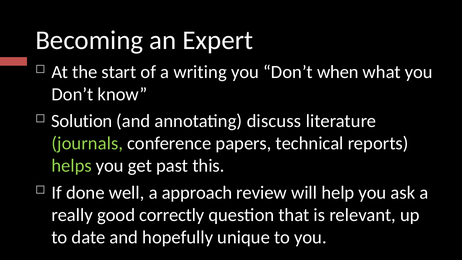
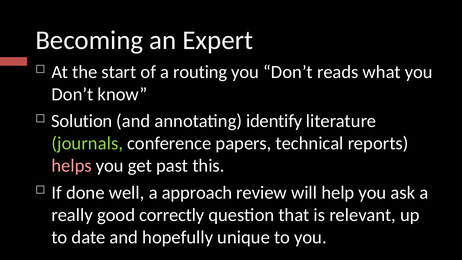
writing: writing -> routing (200, 72)
when: when -> reads (338, 72)
discuss: discuss -> identify (274, 121)
helps colour: light green -> pink (72, 166)
